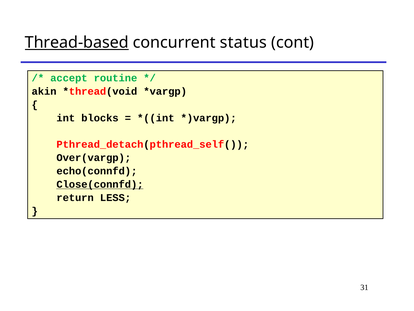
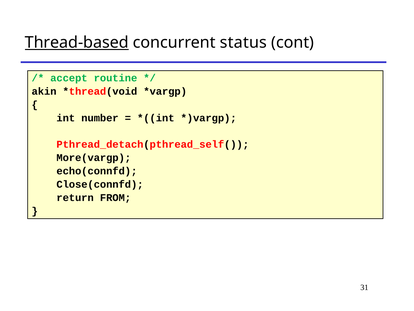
blocks: blocks -> number (100, 118)
Over(vargp: Over(vargp -> More(vargp (94, 158)
Close(connfd underline: present -> none (100, 184)
LESS: LESS -> FROM (115, 197)
